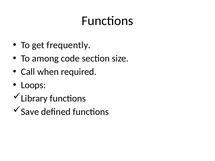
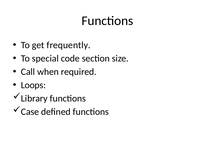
among: among -> special (45, 58)
Save: Save -> Case (30, 112)
